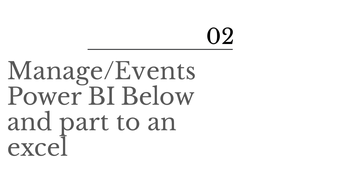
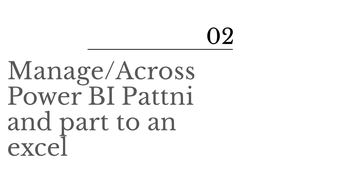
Manage/Events: Manage/Events -> Manage/Across (101, 72)
BI Below: Below -> Pattni (158, 97)
